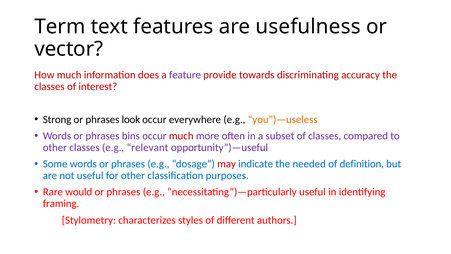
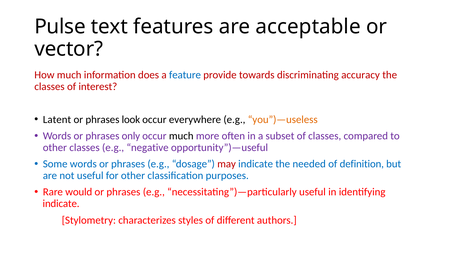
Term: Term -> Pulse (60, 27)
usefulness: usefulness -> acceptable (308, 27)
feature colour: purple -> blue (185, 75)
Strong: Strong -> Latent (57, 119)
bins: bins -> only (131, 136)
much colour: red -> black (181, 136)
relevant: relevant -> negative (148, 147)
framing: framing -> indicate (61, 203)
